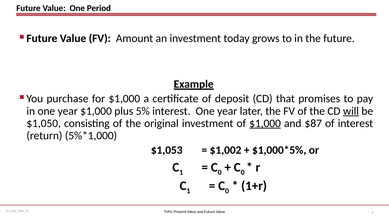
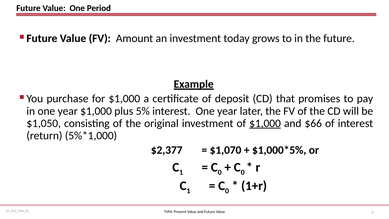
will underline: present -> none (351, 111)
$87: $87 -> $66 (313, 123)
$1,053: $1,053 -> $2,377 (167, 150)
$1,002: $1,002 -> $1,070 (226, 150)
